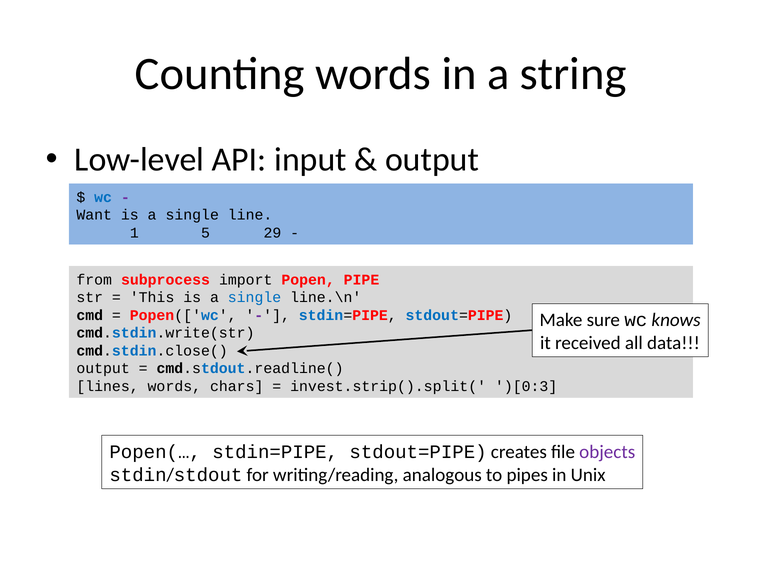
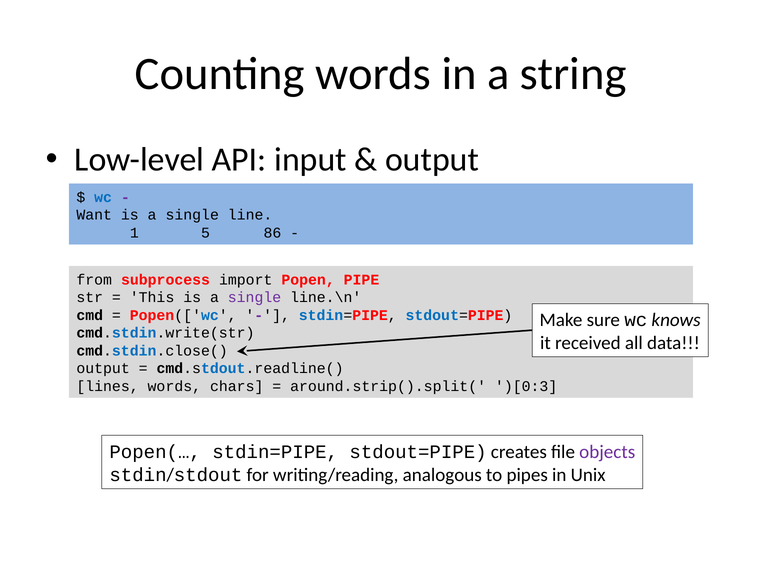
29: 29 -> 86 (272, 233)
single colour: blue -> purple (254, 298)
invest.strip().split(: invest.strip().split( -> around.strip().split( (388, 387)
